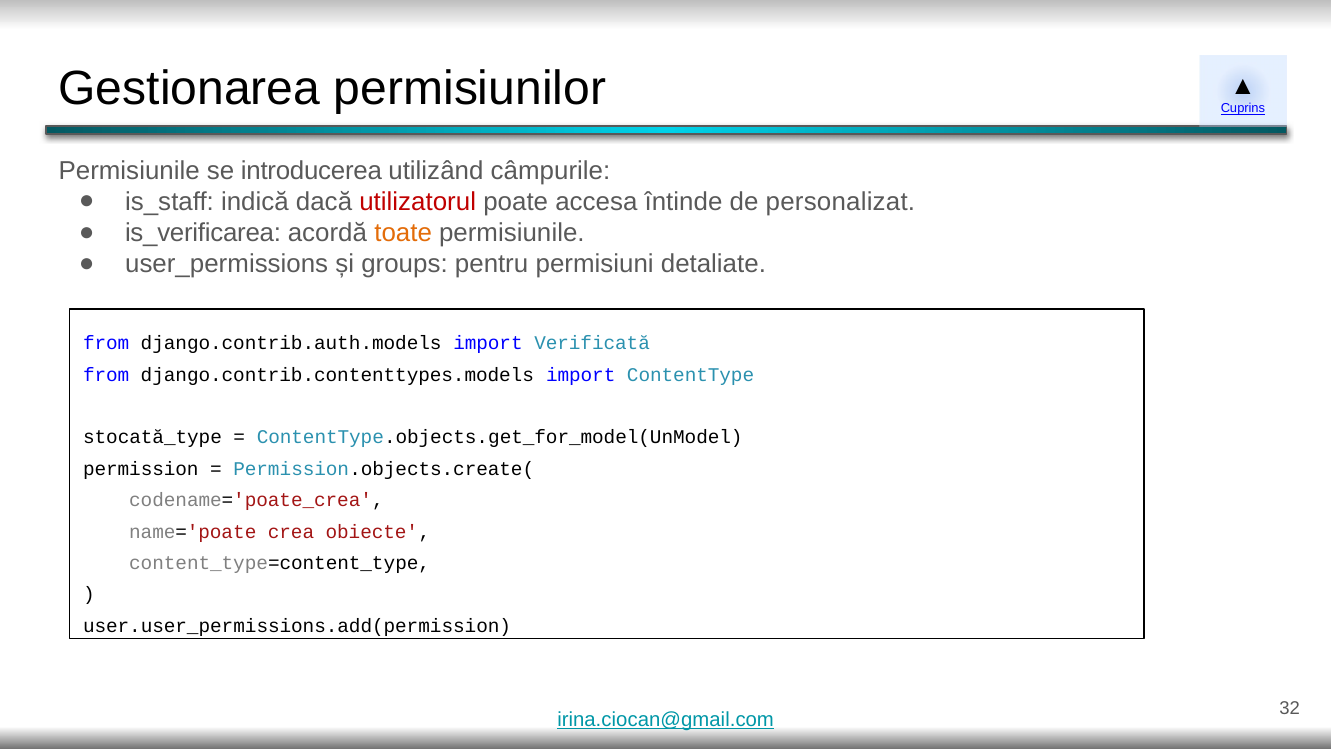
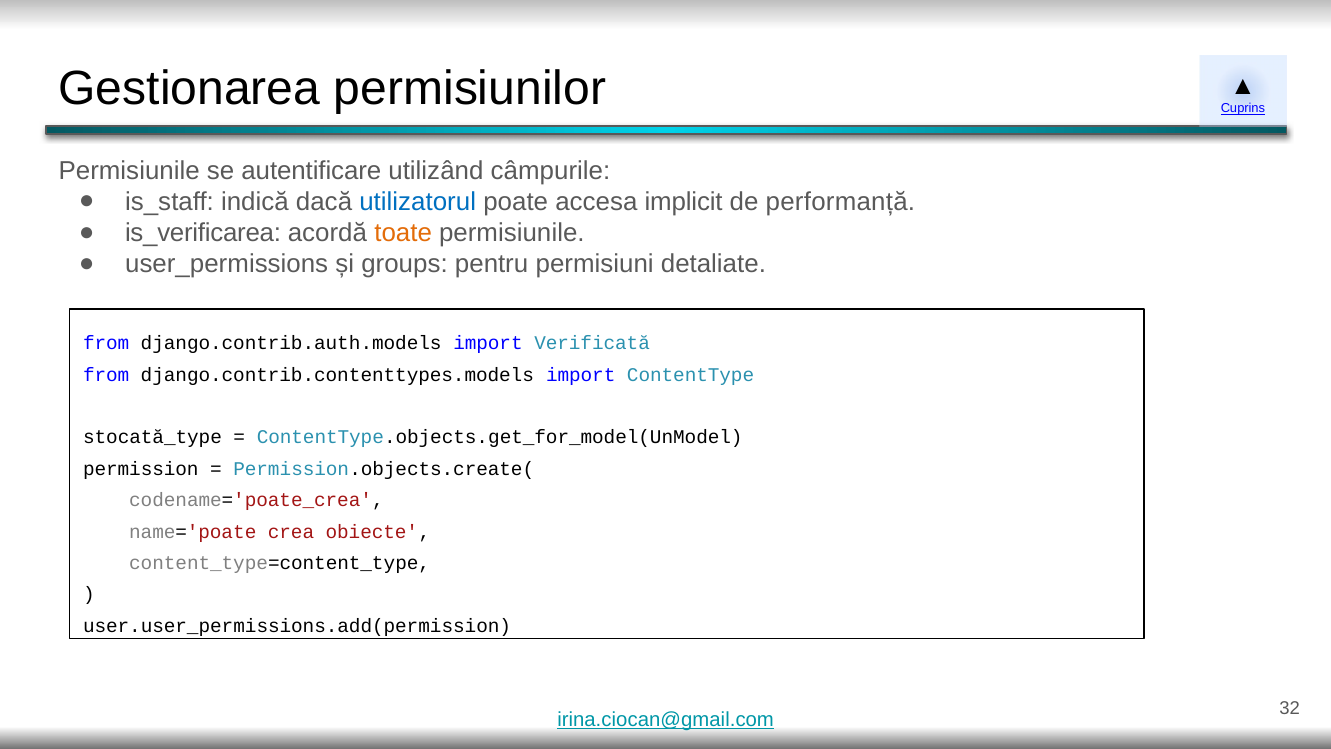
introducerea: introducerea -> autentificare (311, 171)
utilizatorul colour: red -> blue (418, 202)
întinde: întinde -> implicit (684, 202)
personalizat: personalizat -> performanță (840, 202)
